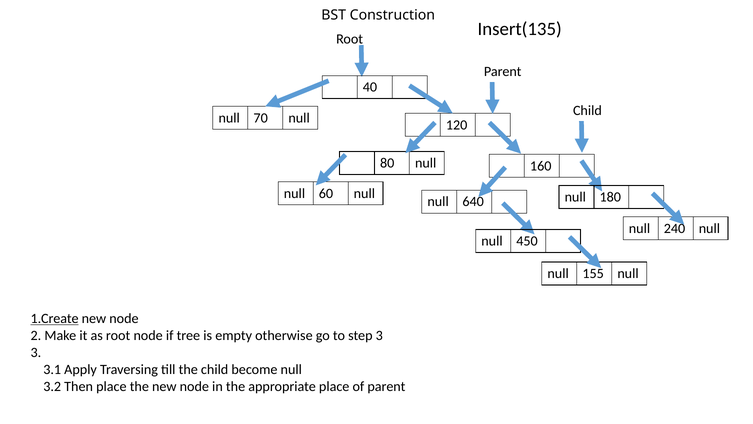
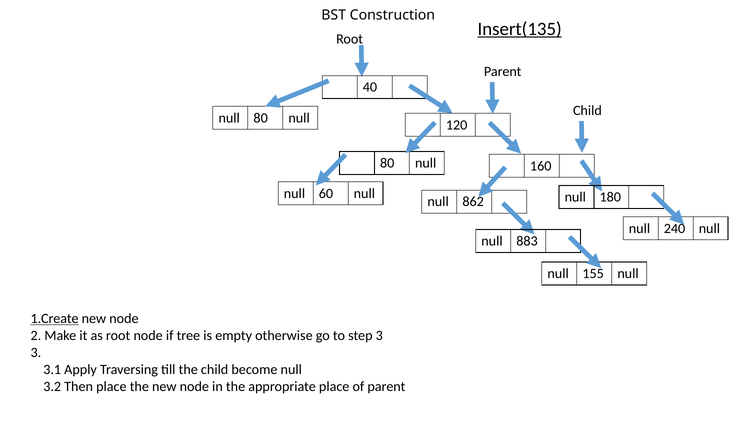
Insert(135 underline: none -> present (520, 29)
null 70: 70 -> 80 (261, 118)
640: 640 -> 862 (473, 202)
450: 450 -> 883 (527, 241)
